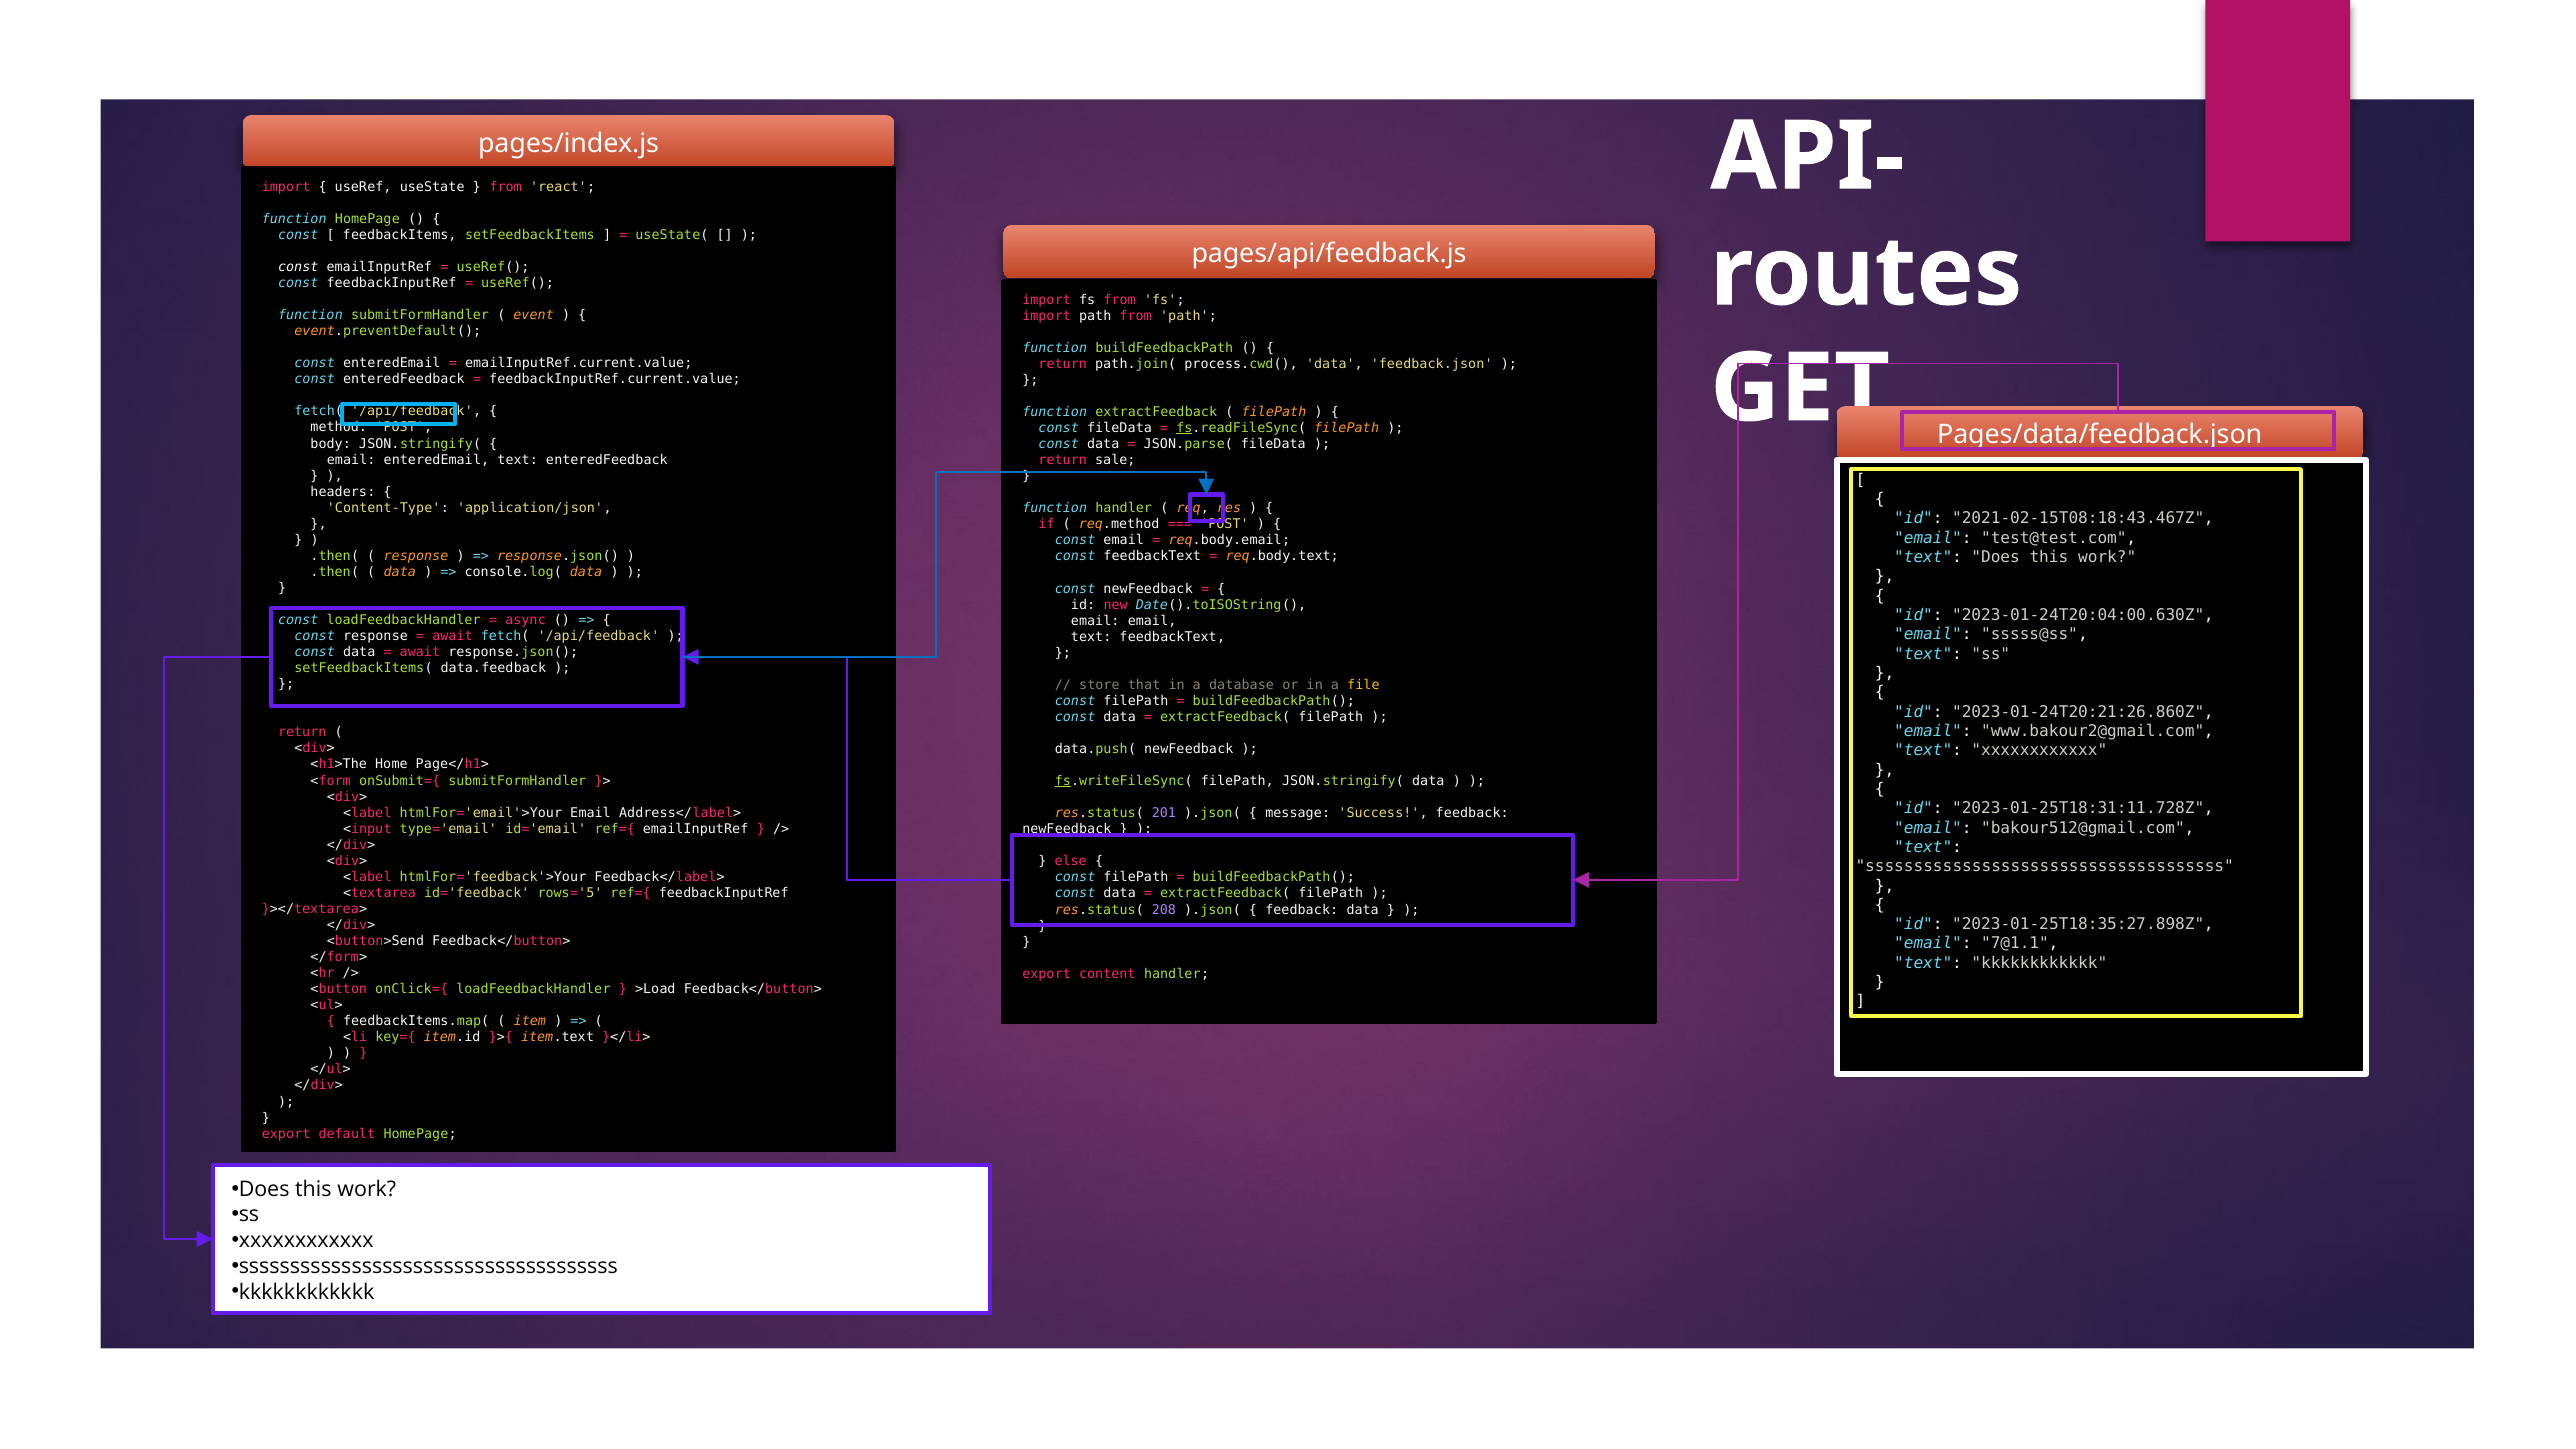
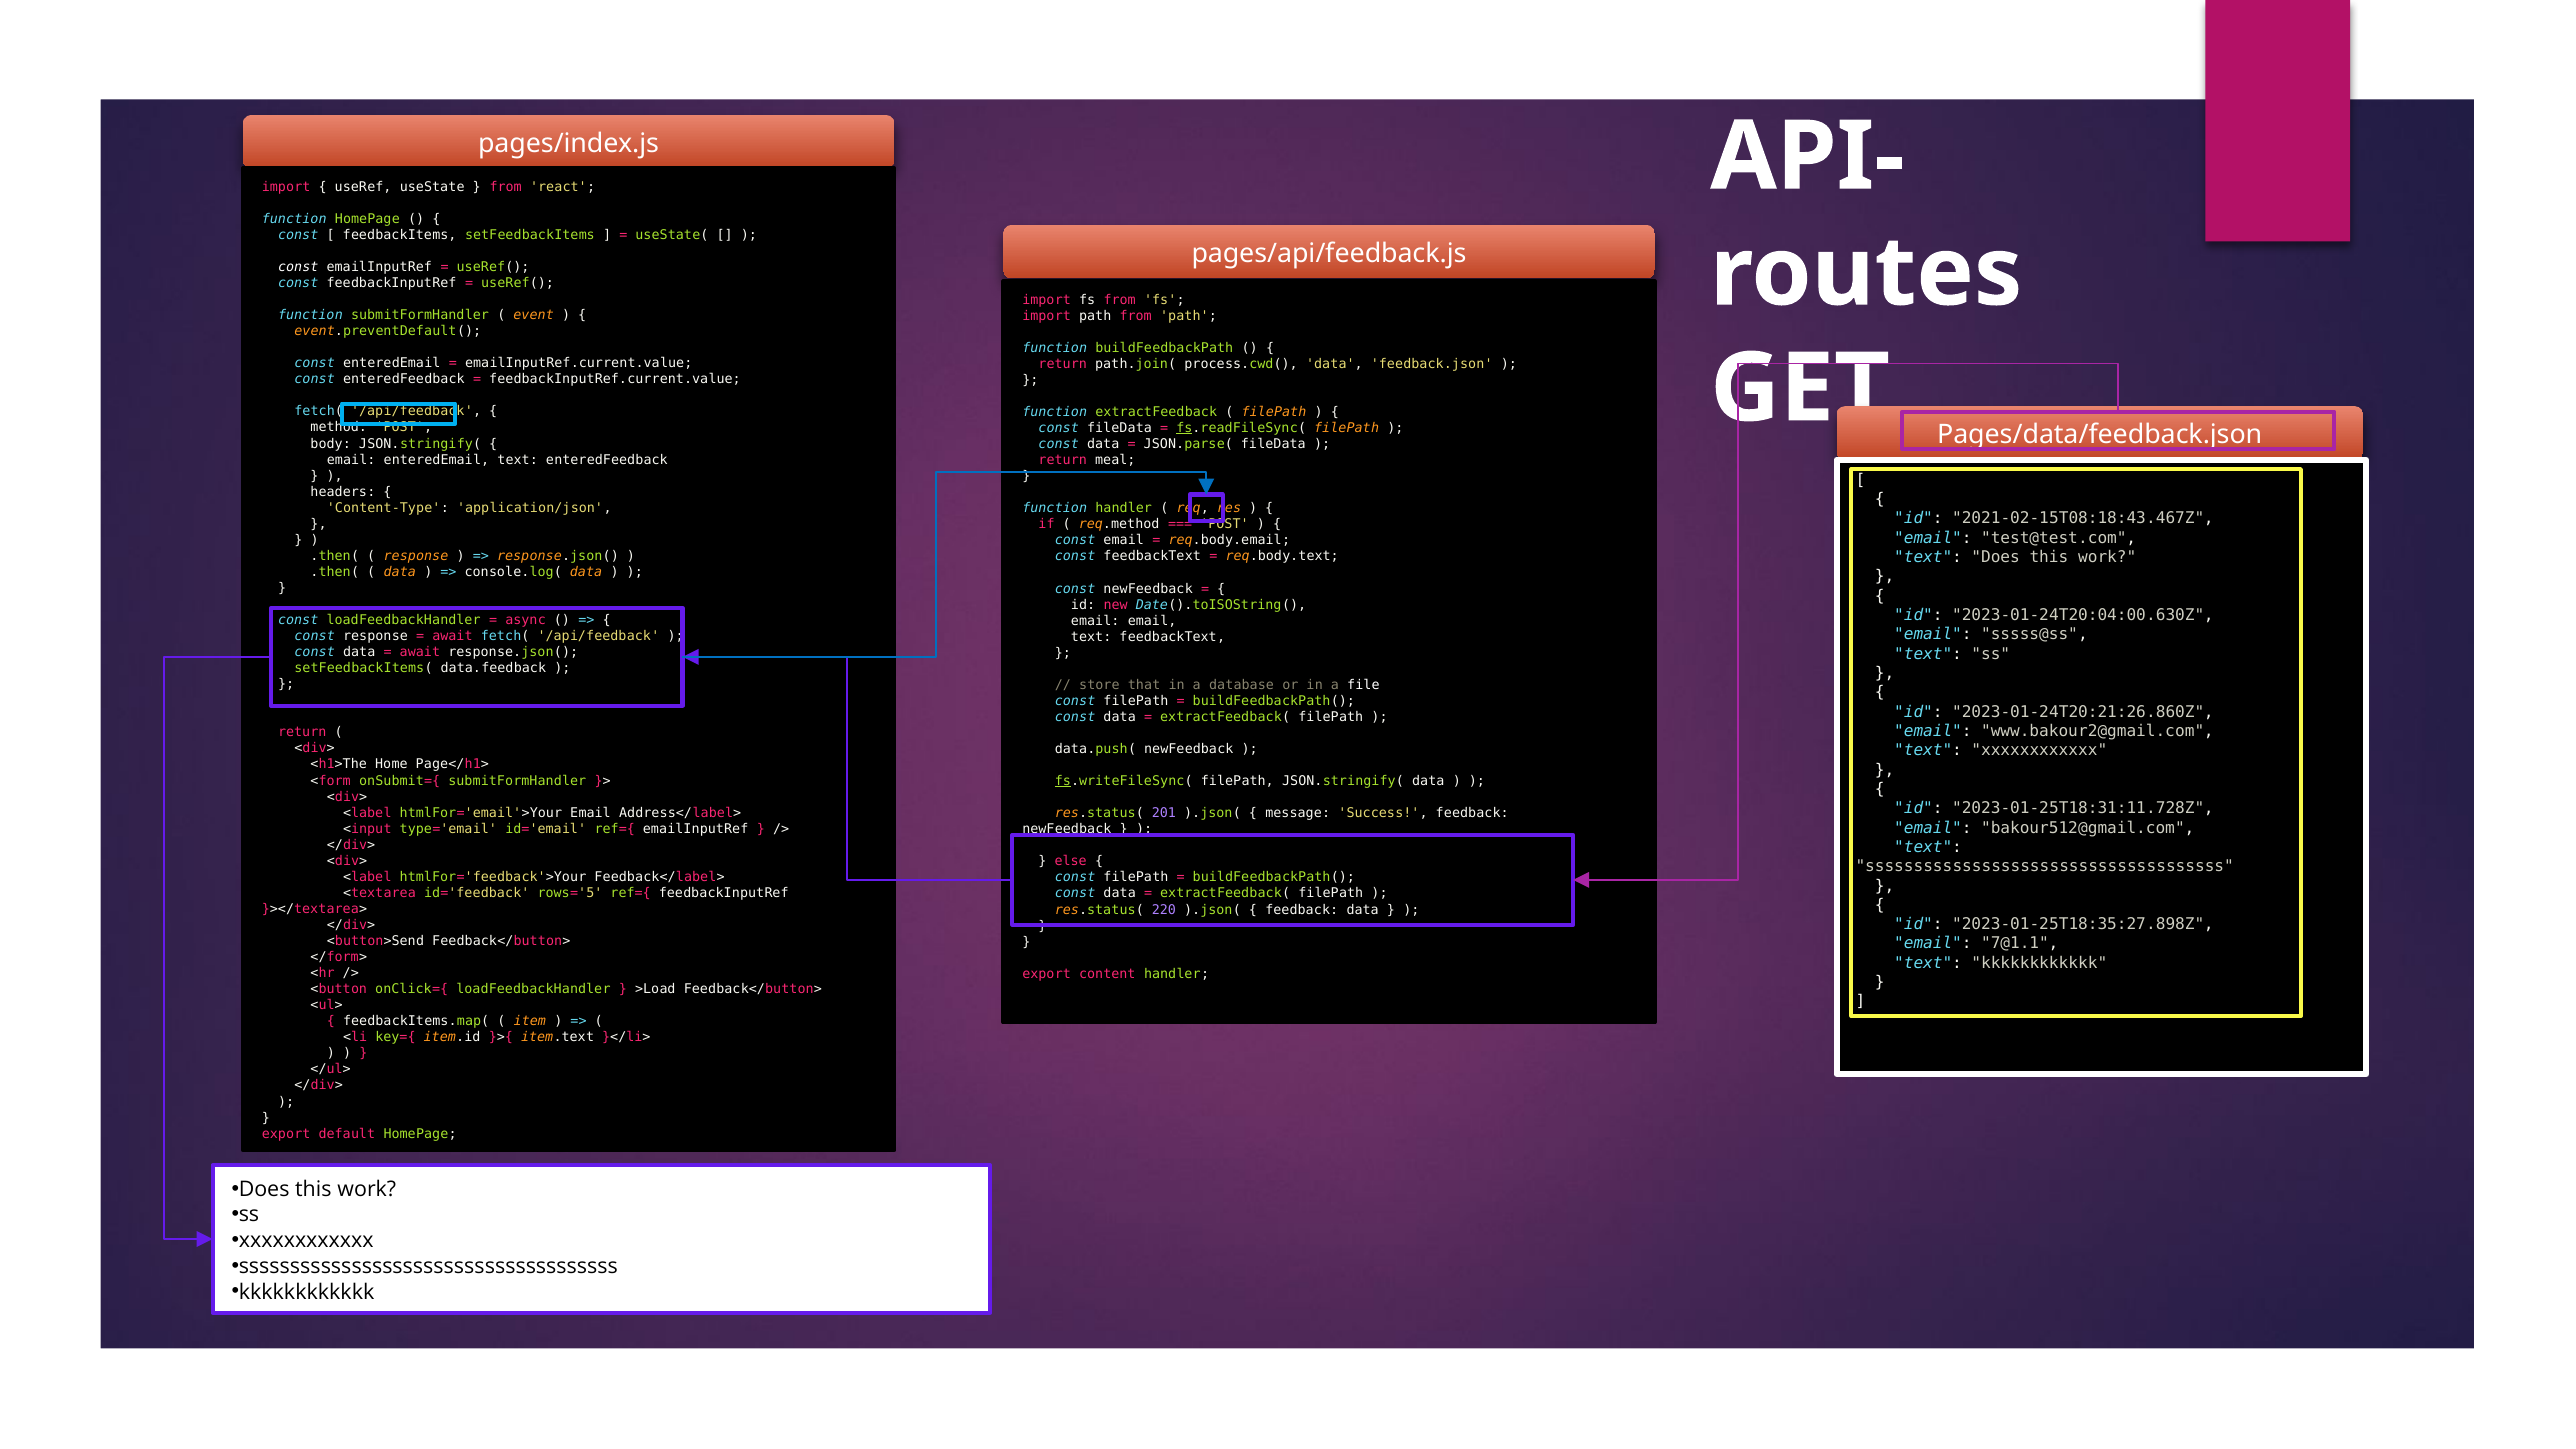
sale: sale -> meal (1115, 460)
file colour: yellow -> white (1363, 685)
208: 208 -> 220 (1164, 910)
